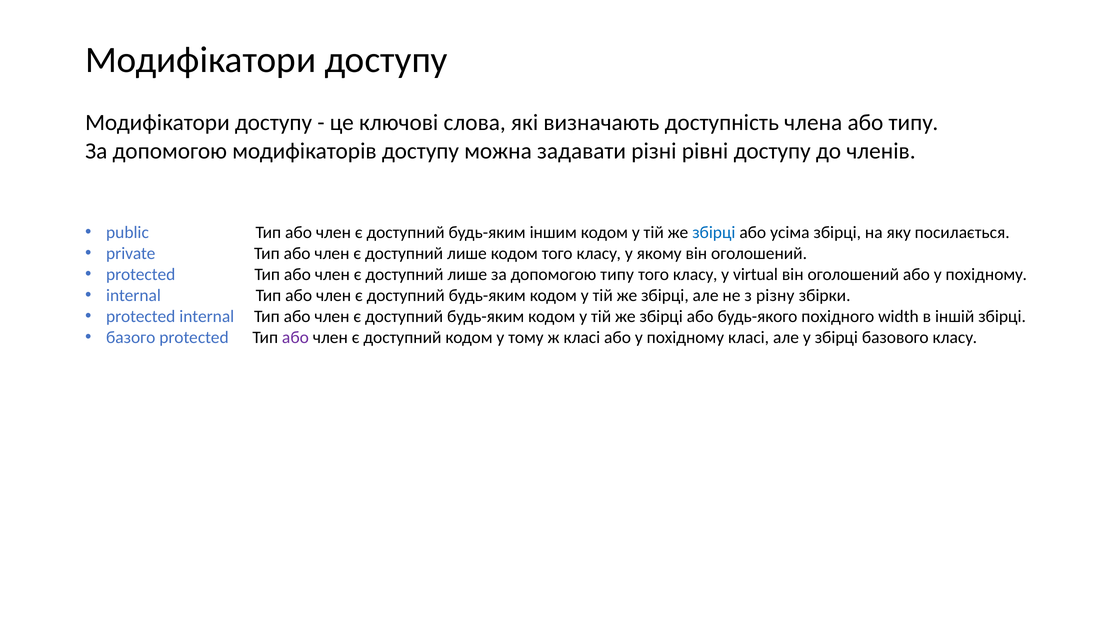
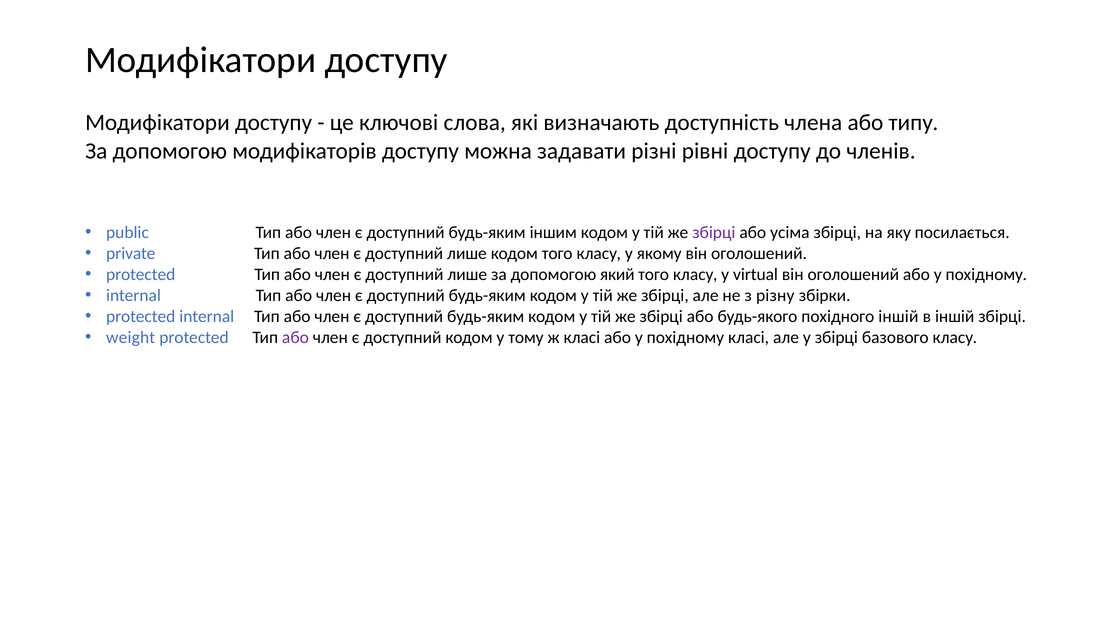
збірці colour: blue -> purple (714, 233)
допомогою типу: типу -> який (617, 275)
похідного width: width -> іншій (898, 317)
базого: базого -> weight (131, 338)
